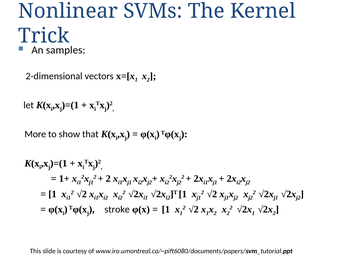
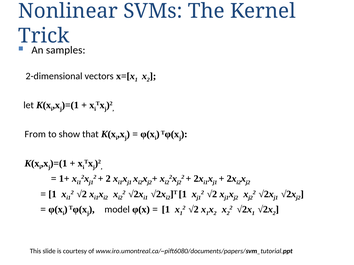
More: More -> From (35, 134)
stroke: stroke -> model (117, 210)
